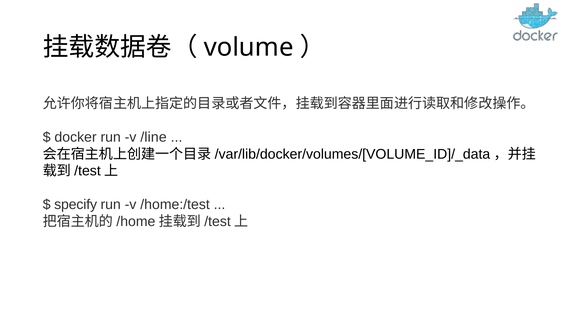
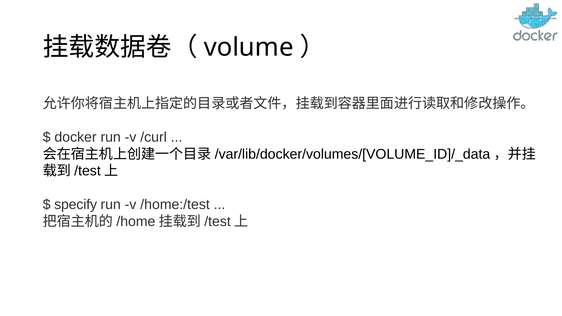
/line: /line -> /curl (154, 137)
